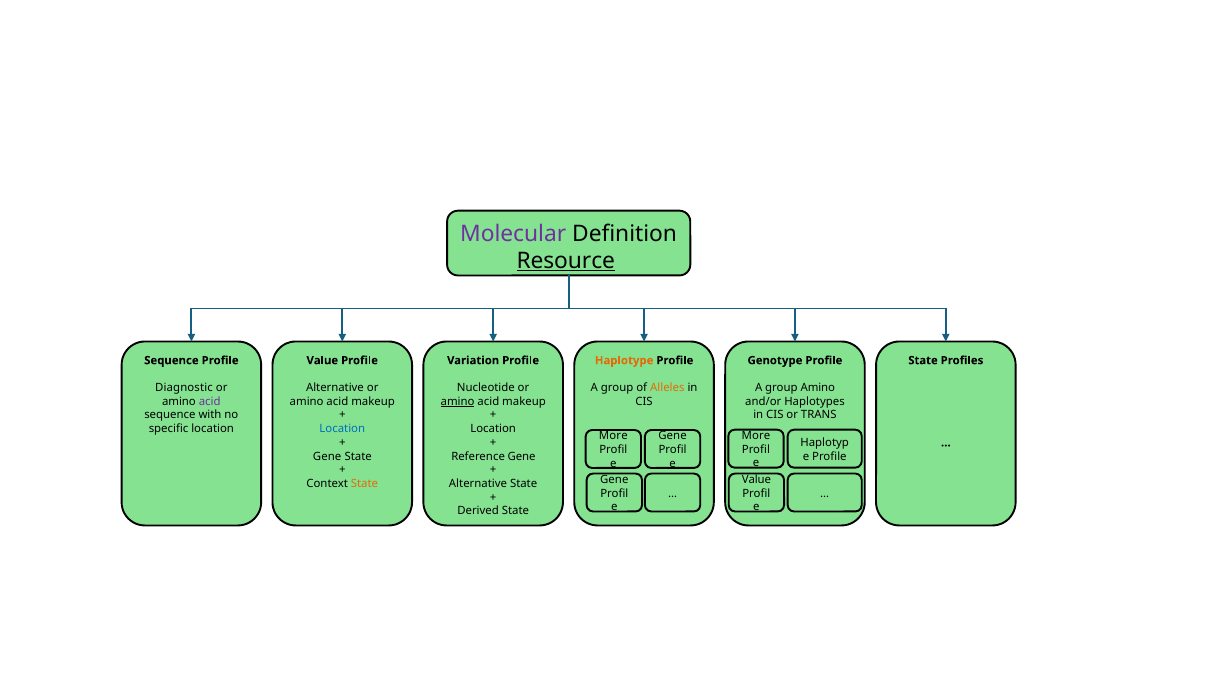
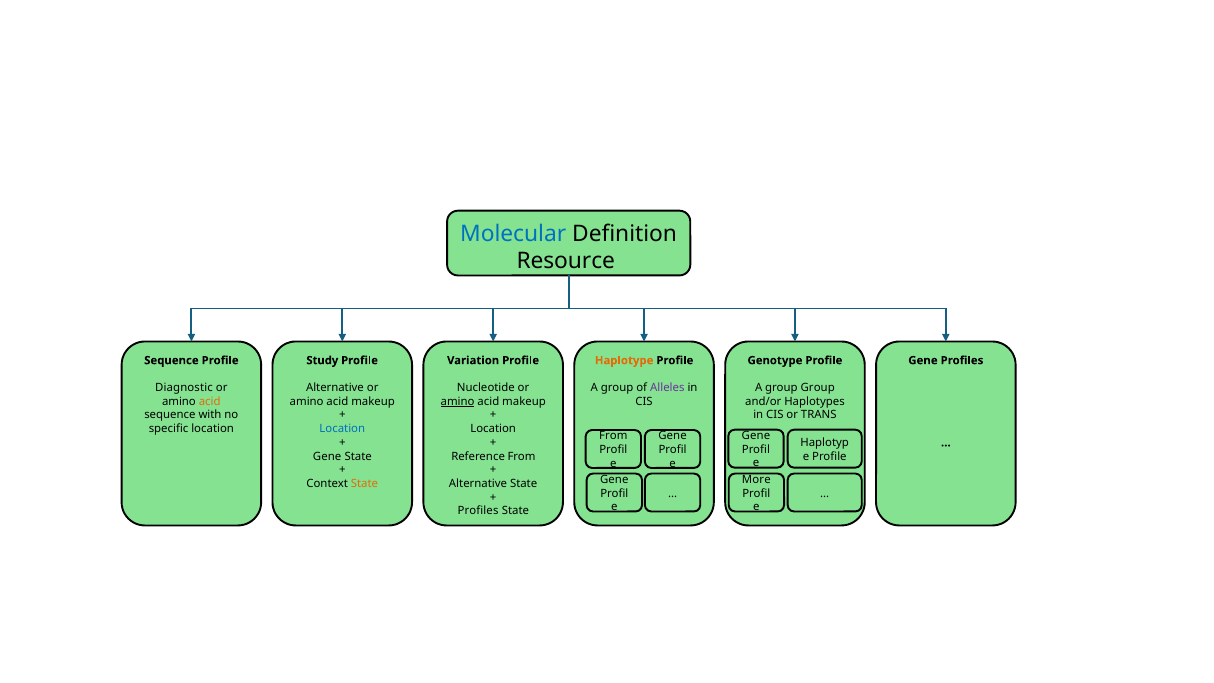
Molecular colour: purple -> blue (513, 234)
Resource underline: present -> none (566, 261)
Value: Value -> Study (322, 360)
State: State -> Gene (923, 360)
Alleles colour: orange -> purple (667, 388)
group Amino: Amino -> Group (818, 388)
acid colour: purple -> orange (210, 401)
More: More -> Gene (756, 436)
More: More -> From (613, 436)
Reference Gene: Gene -> From (522, 456)
Value: Value -> More (756, 479)
Derived: Derived -> Profiles (478, 511)
